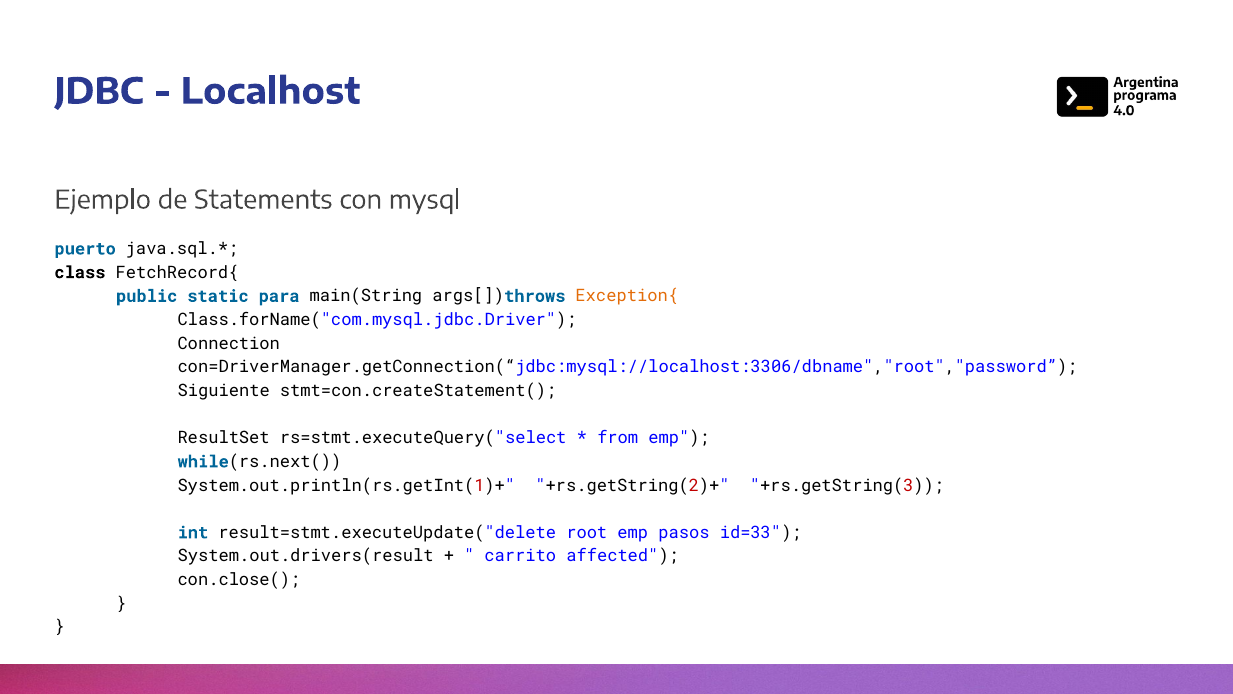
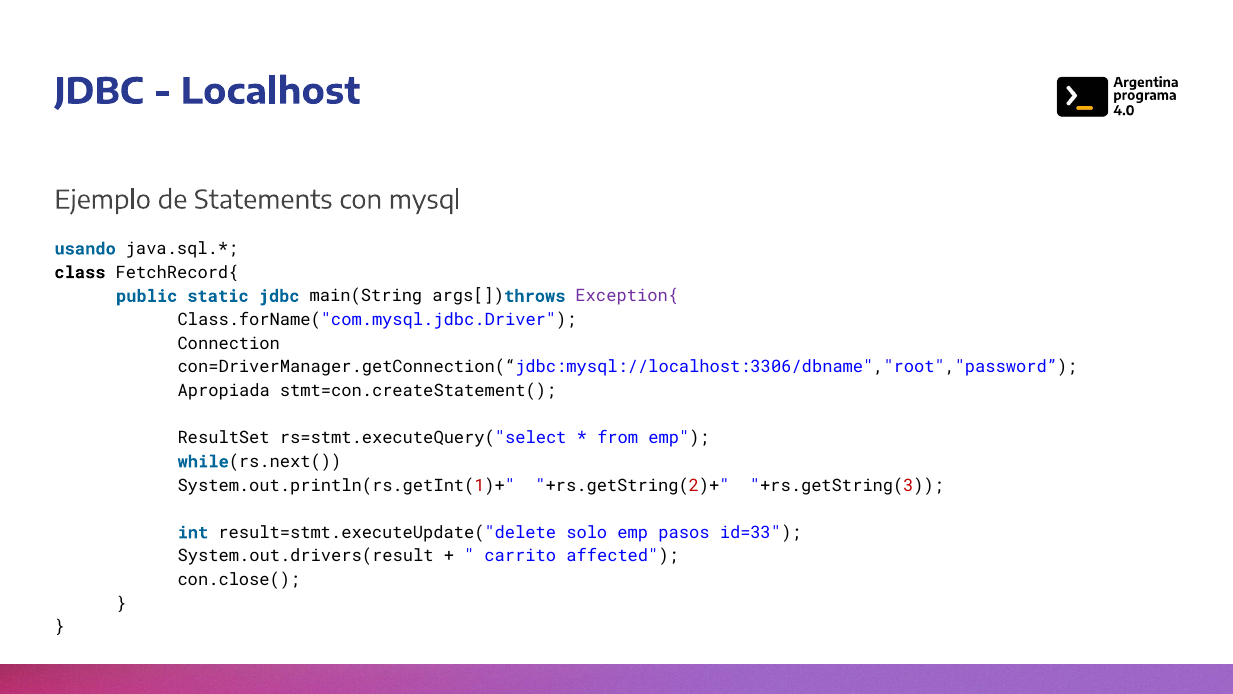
puerto: puerto -> usando (85, 249)
static para: para -> jdbc (279, 296)
Exception{ colour: orange -> purple (627, 296)
Siguiente: Siguiente -> Apropiada (224, 391)
root: root -> solo (587, 532)
